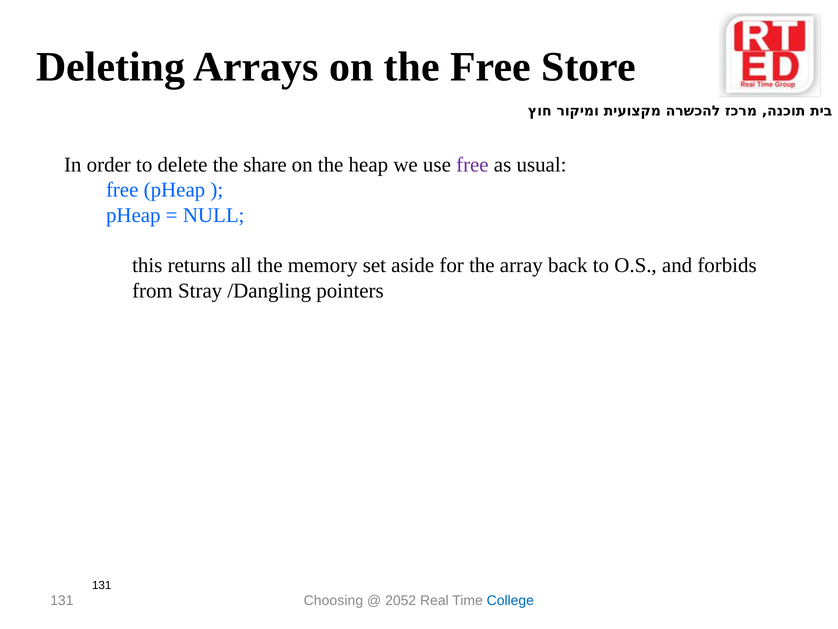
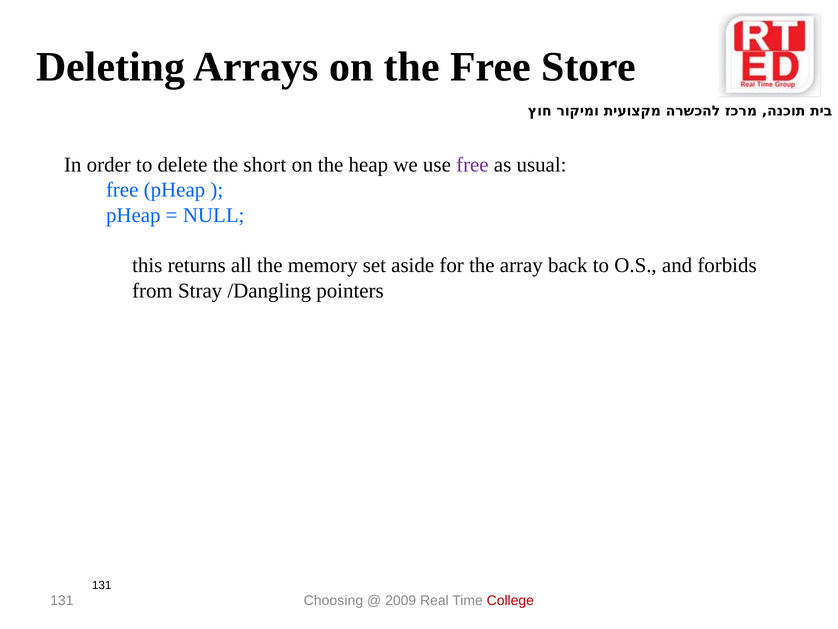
share: share -> short (265, 165)
2052: 2052 -> 2009 (401, 600)
College colour: blue -> red (510, 600)
